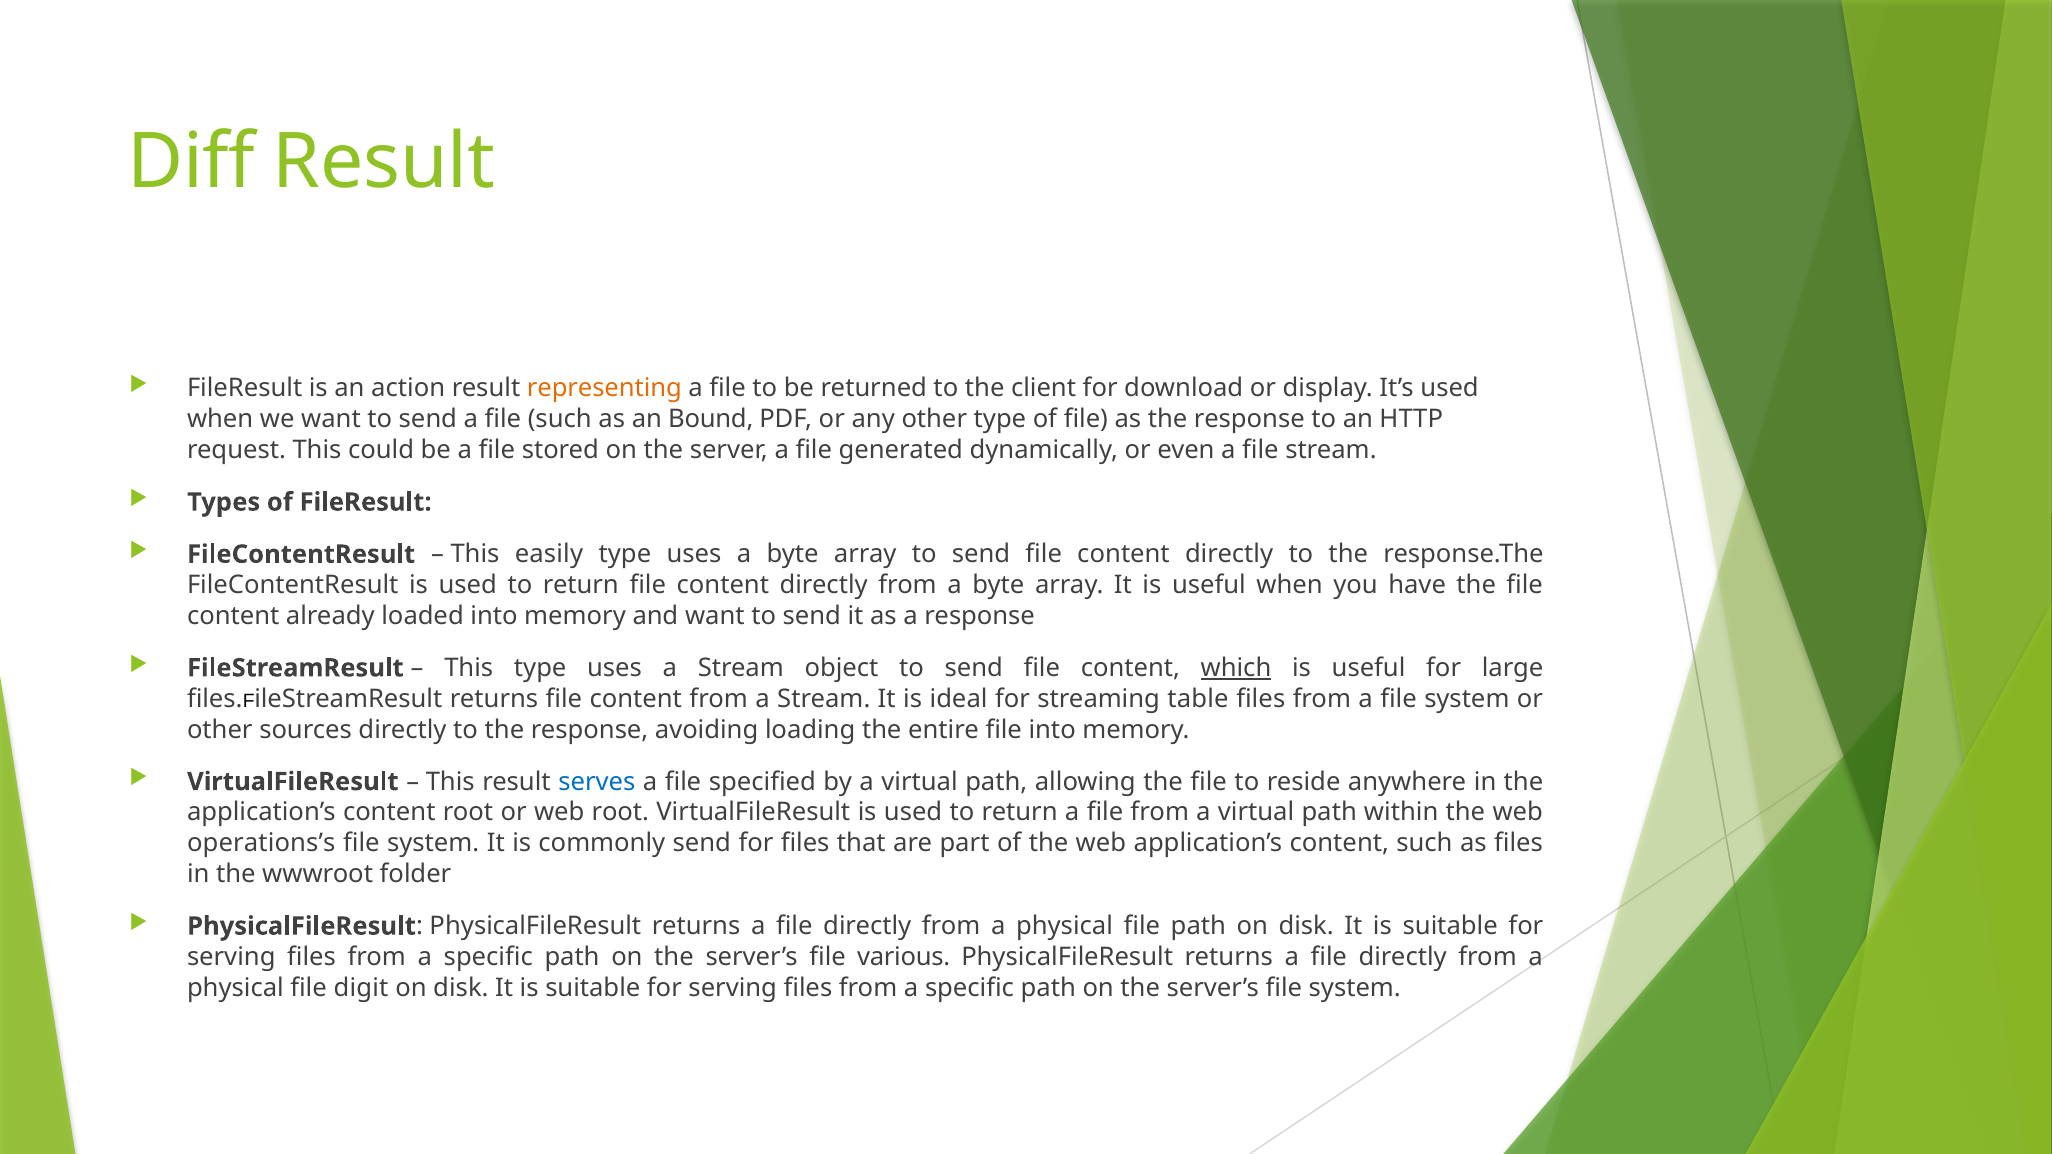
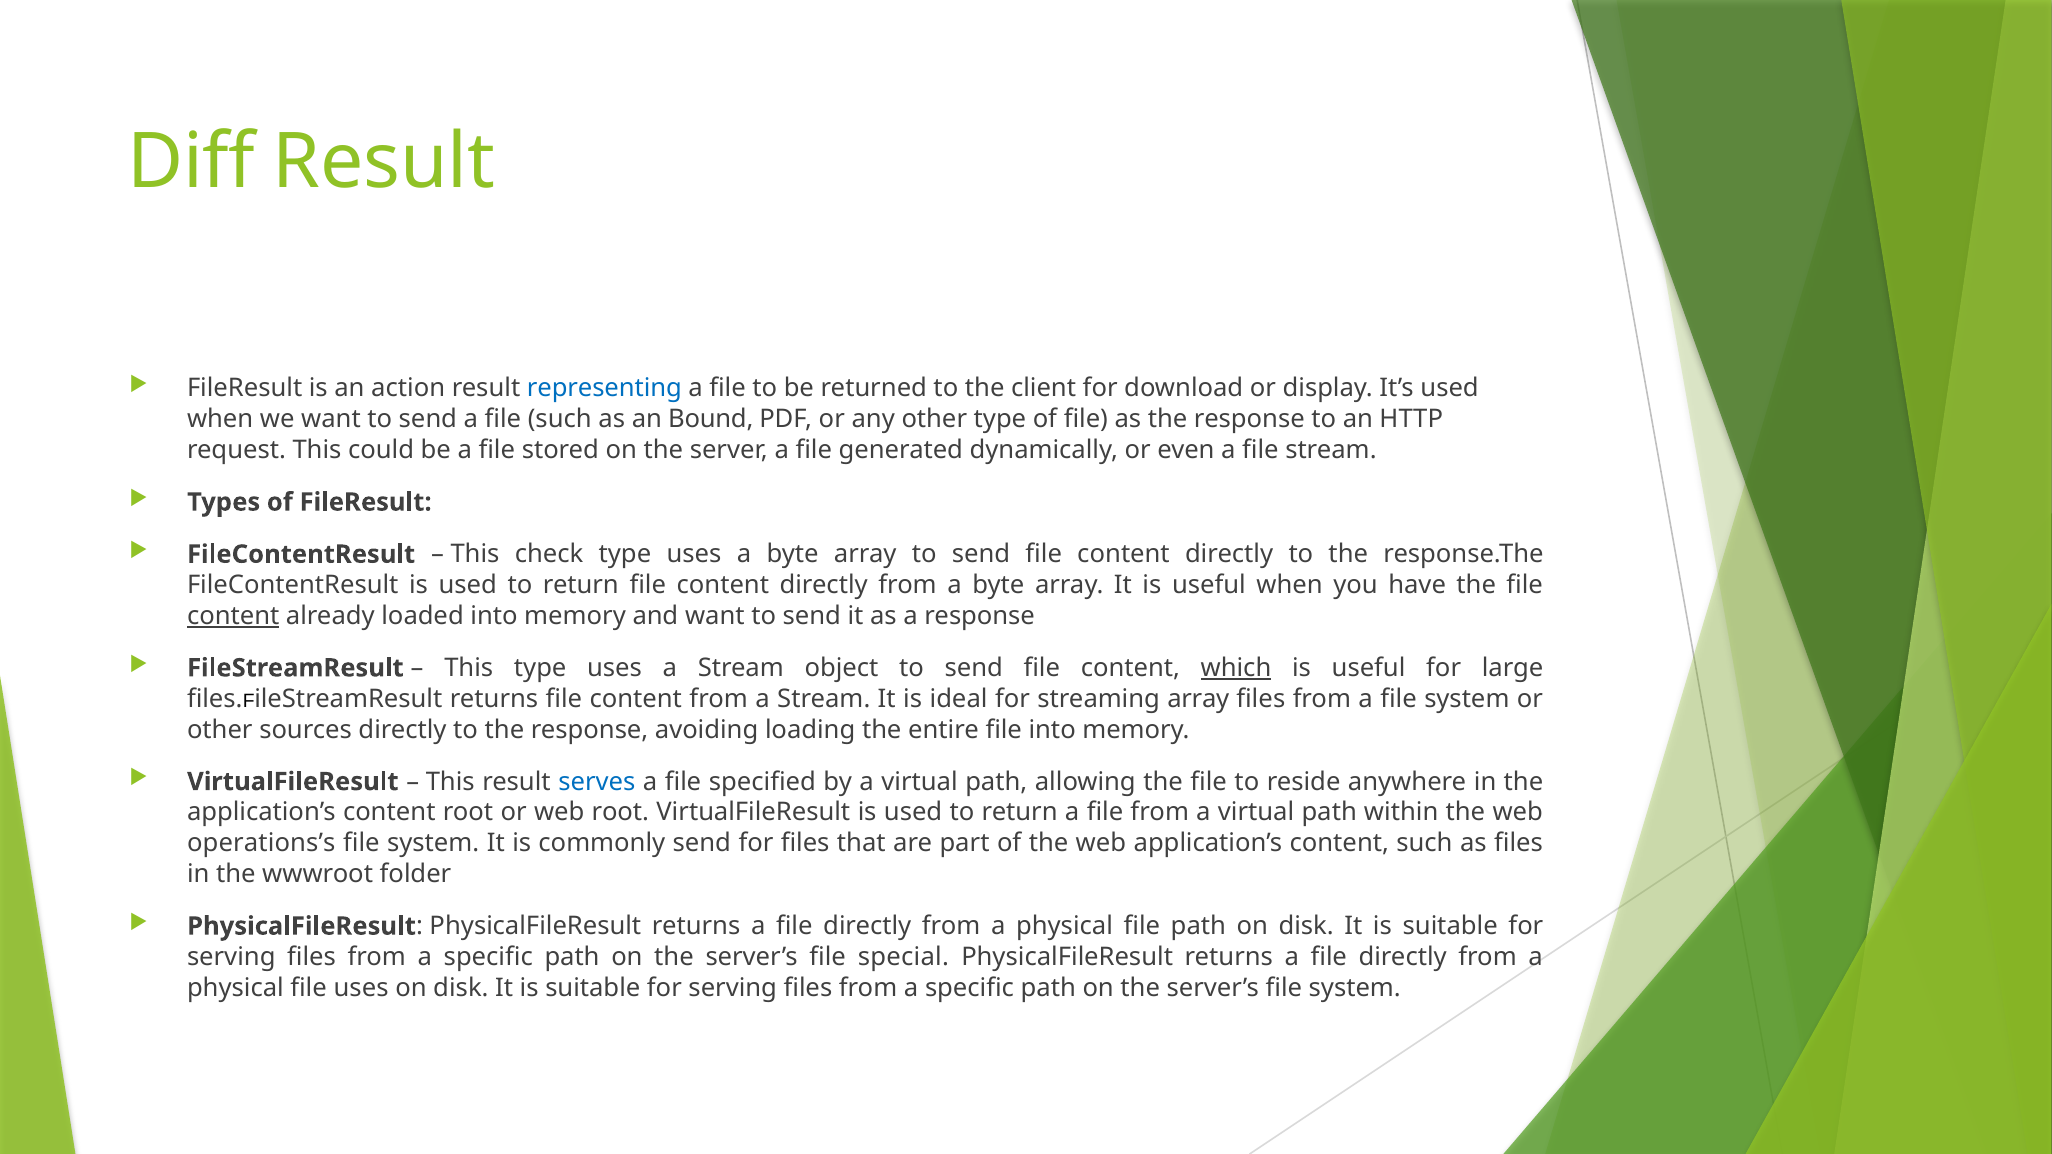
representing colour: orange -> blue (604, 389)
easily: easily -> check (549, 554)
content underline: none -> present (233, 616)
streaming table: table -> array (1198, 699)
various: various -> special (903, 957)
file digit: digit -> uses (361, 988)
